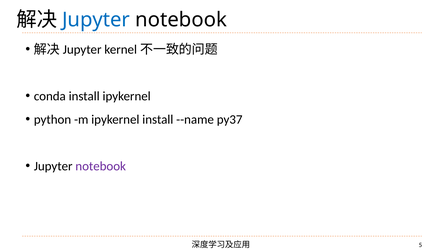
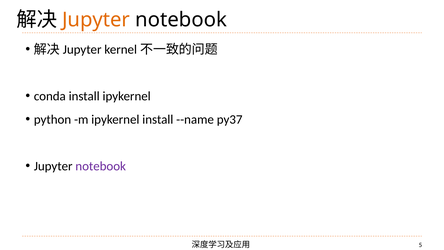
Jupyter colour: blue -> orange (96, 20)
